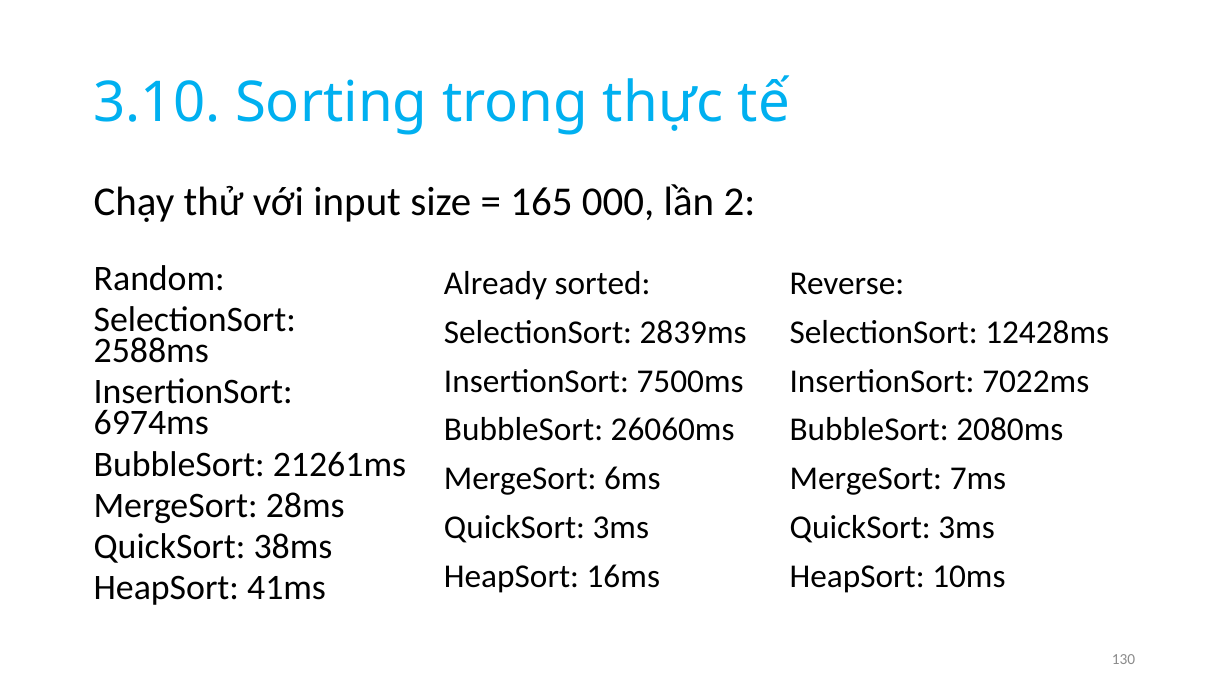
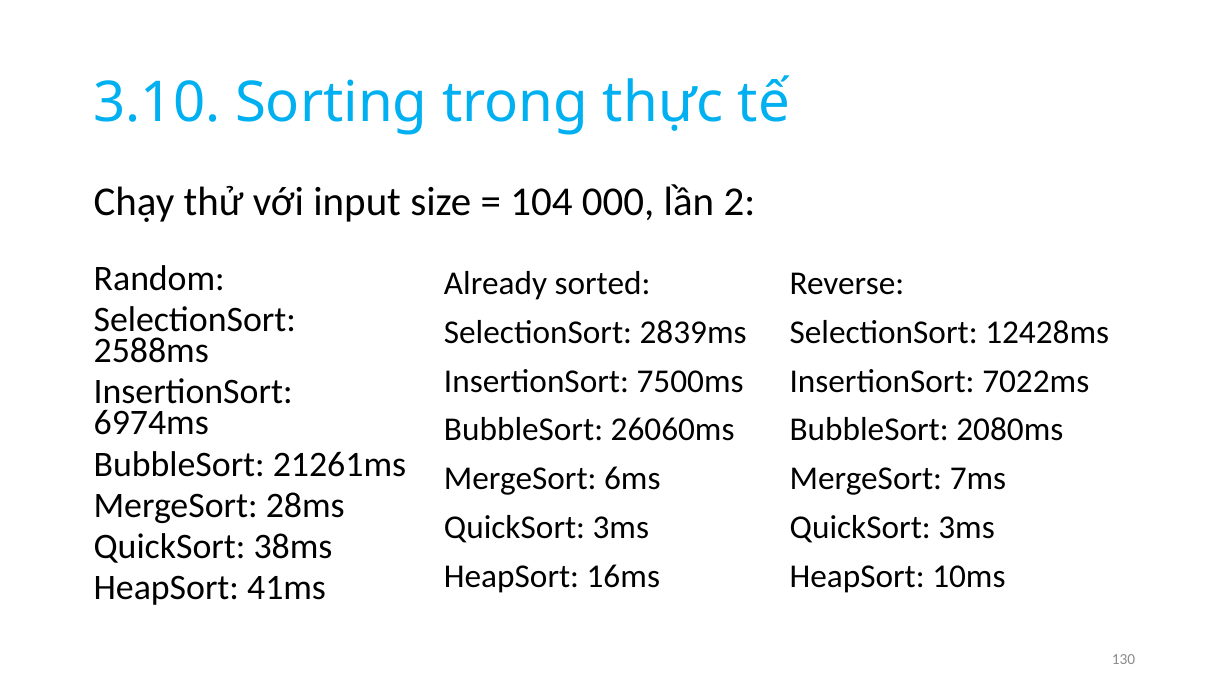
165: 165 -> 104 (541, 202)
